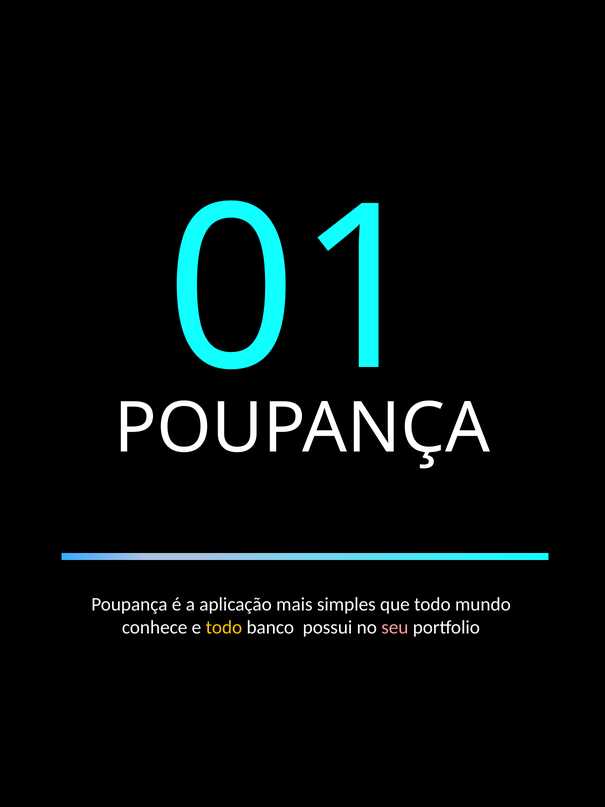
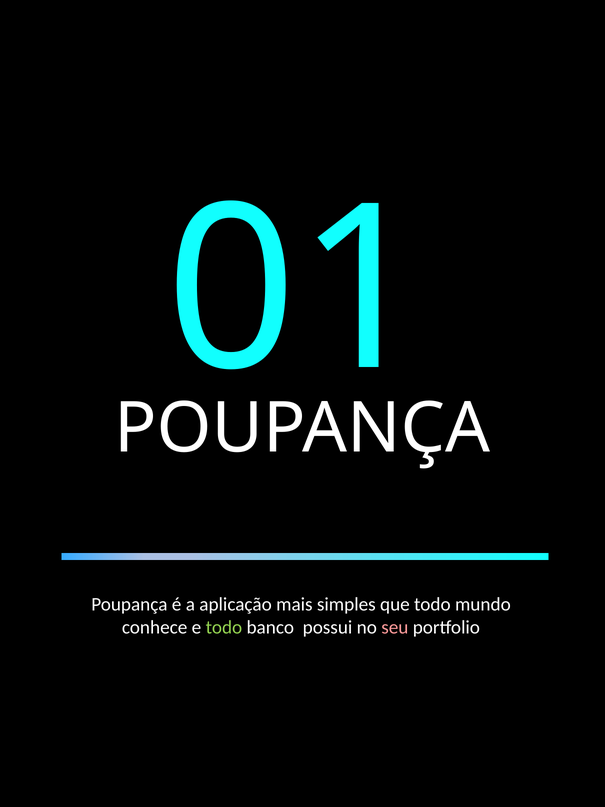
todo colour: yellow -> light green (224, 627)
